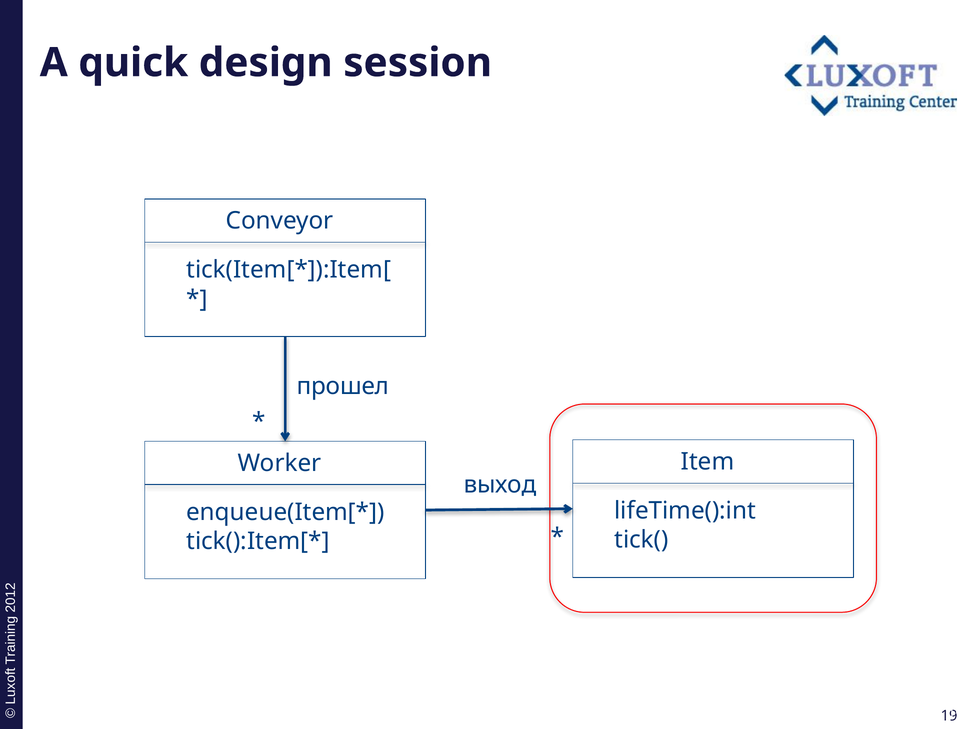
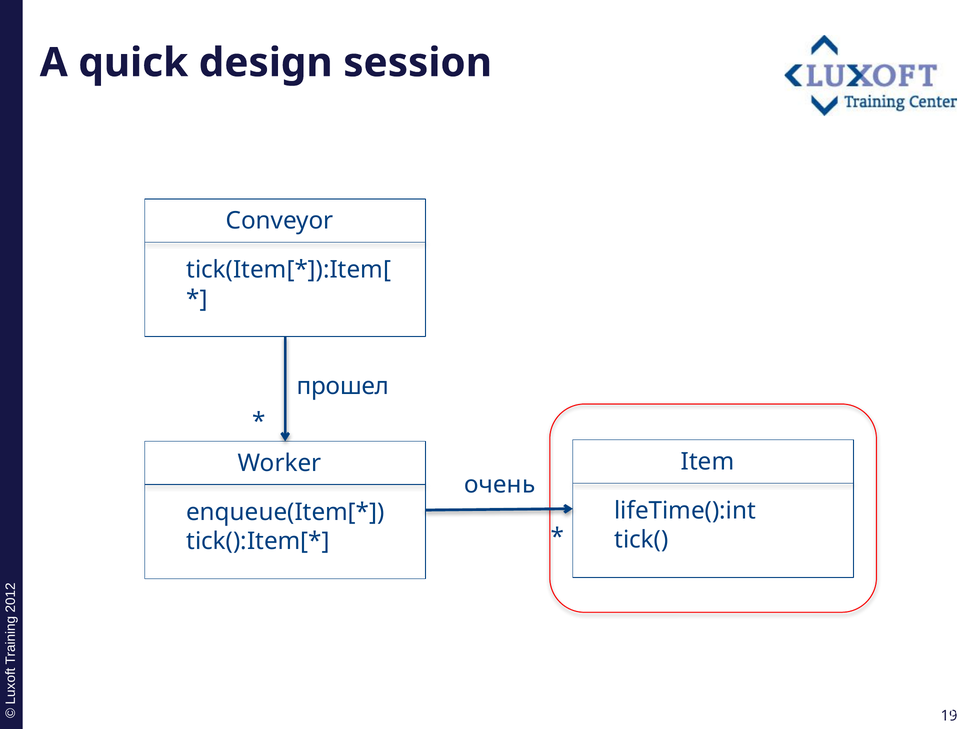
выход: выход -> очень (500, 485)
